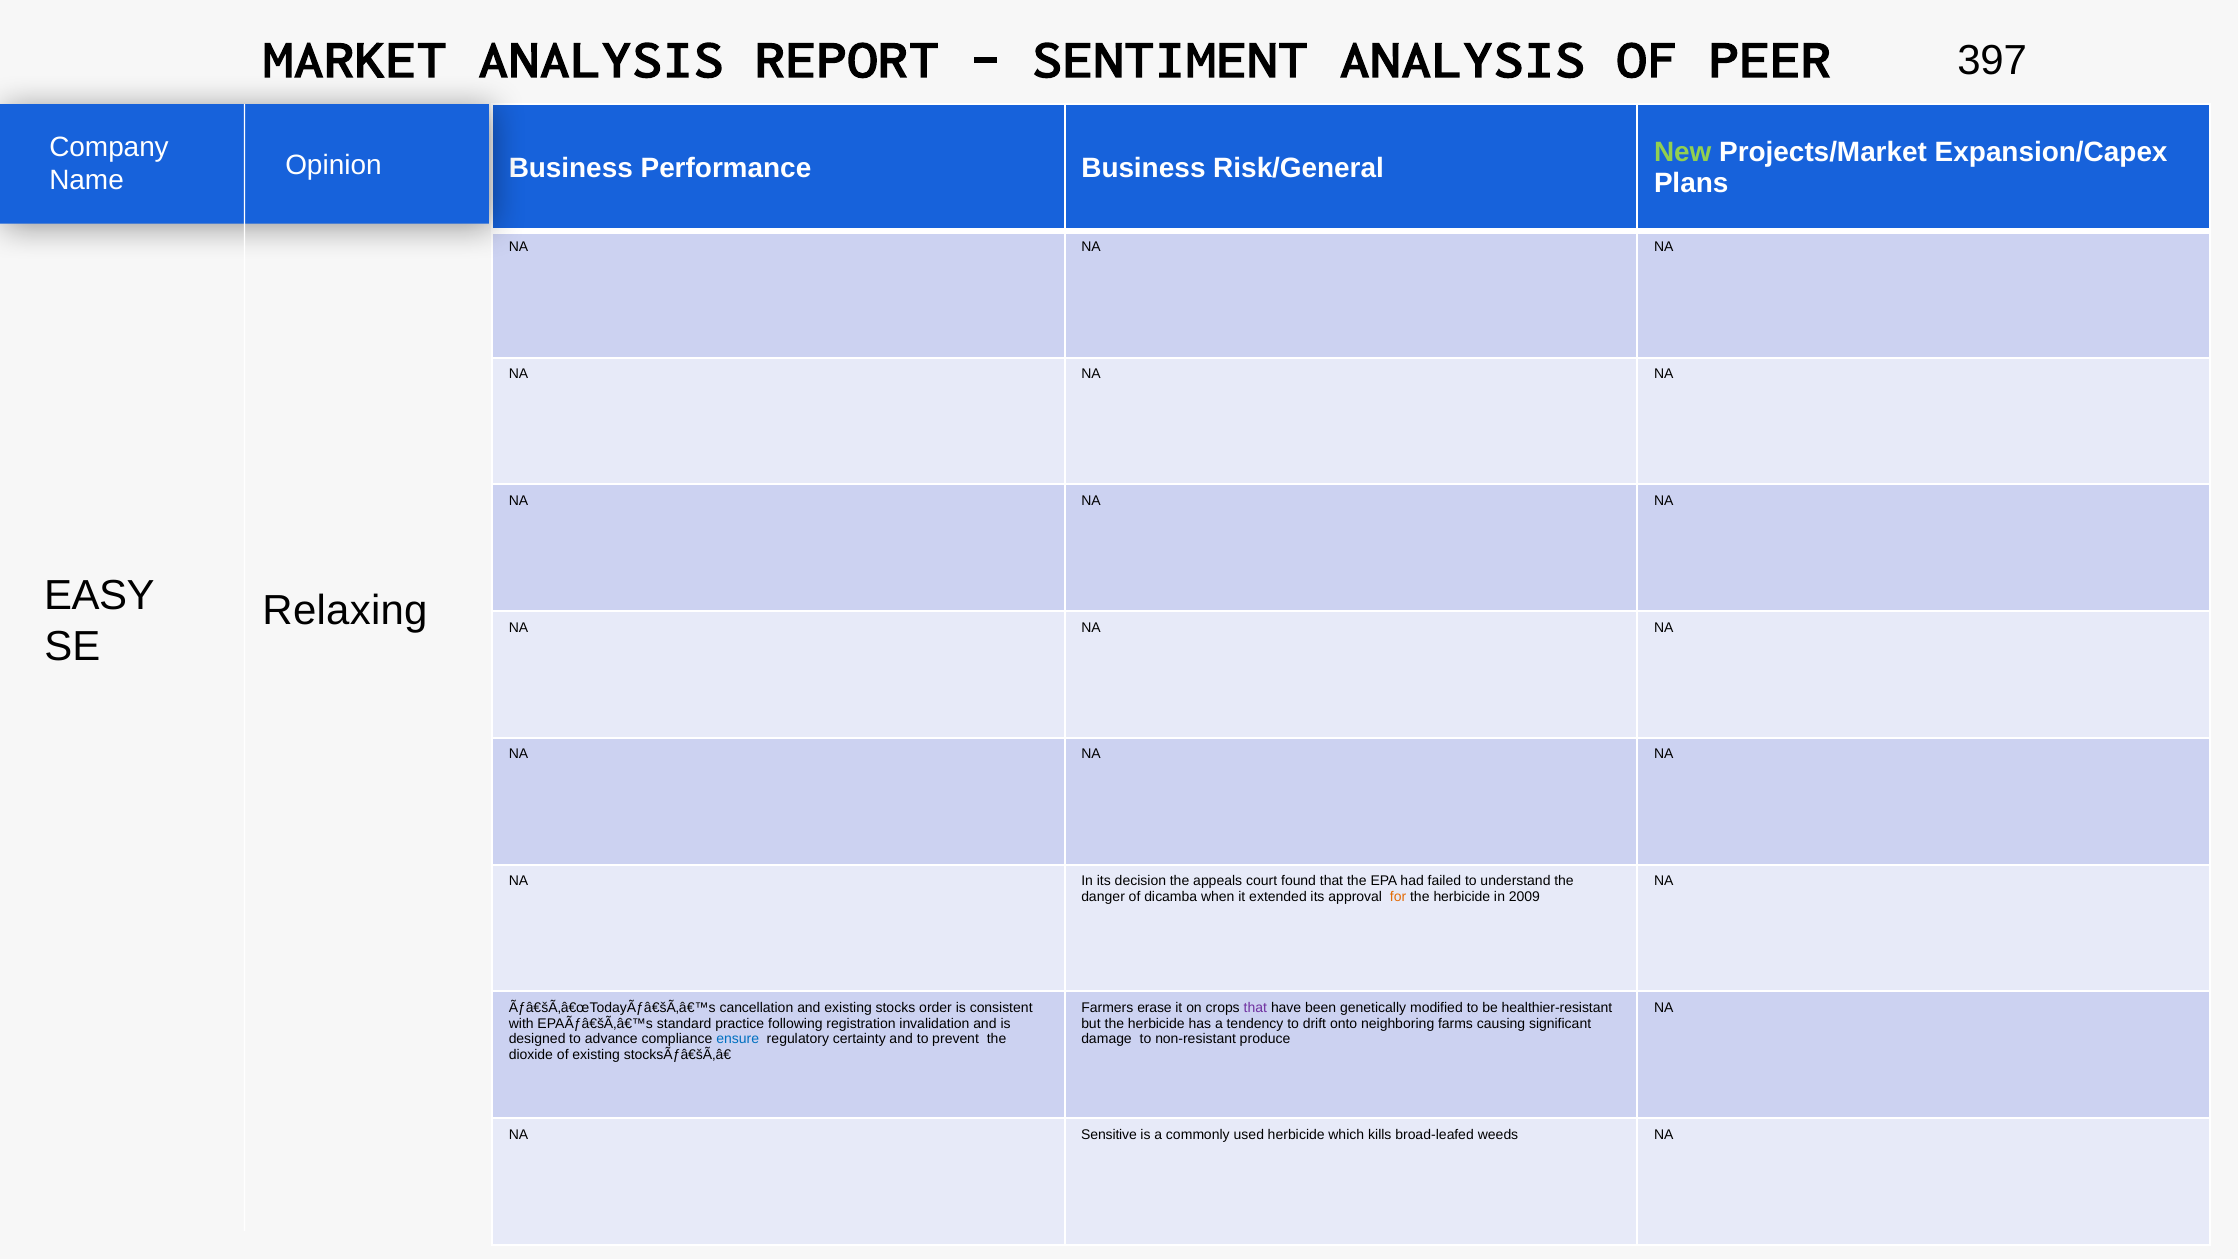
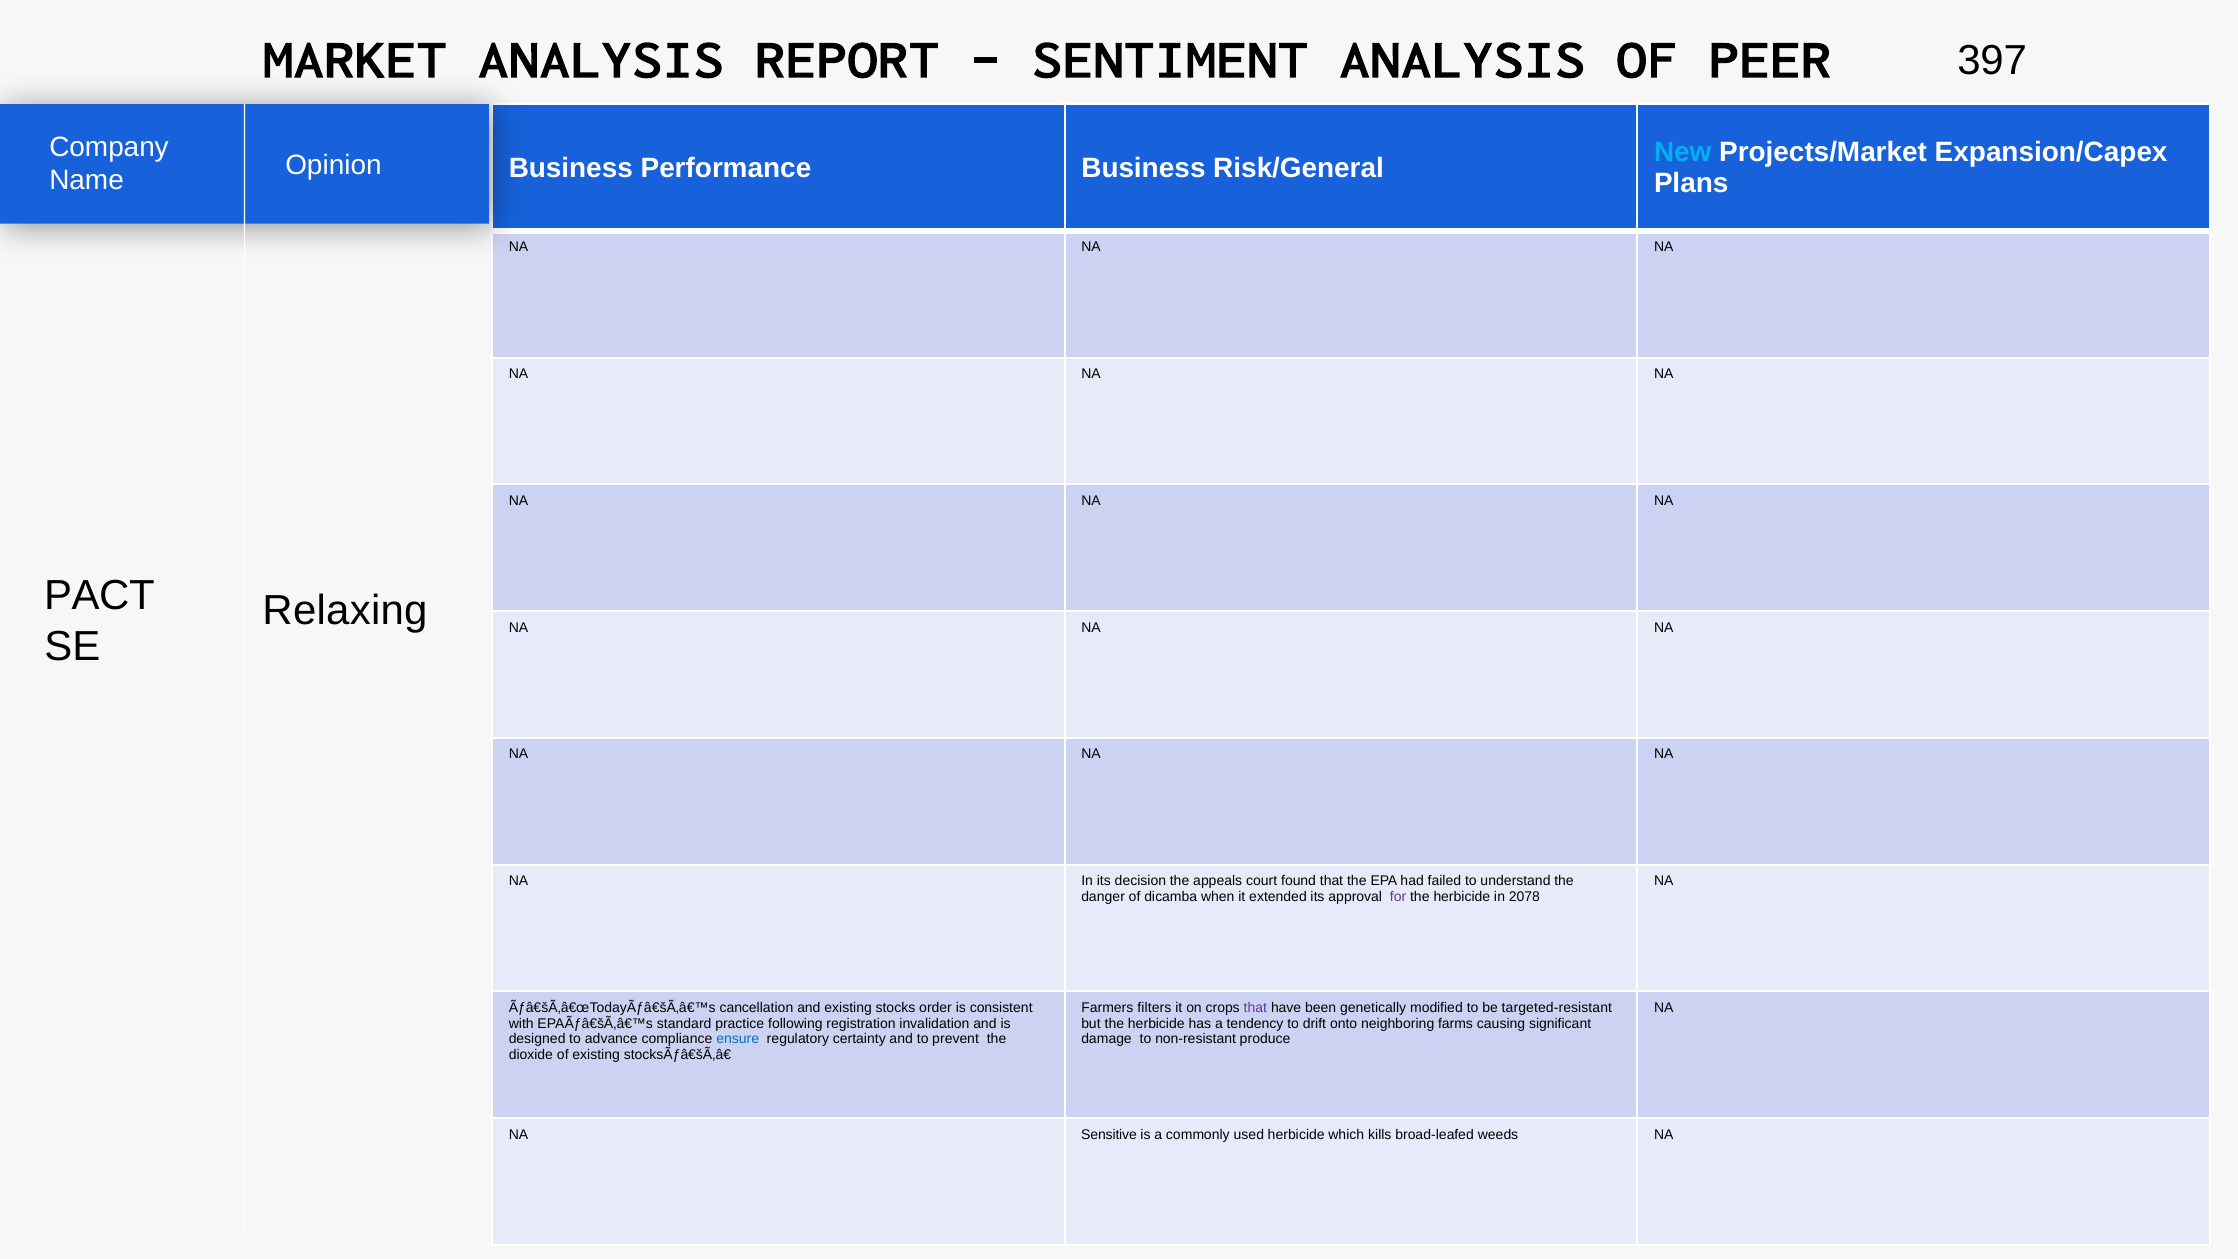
New colour: light green -> light blue (1683, 152)
EASY: EASY -> PACT (99, 596)
for colour: orange -> purple (1398, 897)
2009: 2009 -> 2078 (1524, 897)
erase: erase -> filters (1154, 1008)
healthier-resistant: healthier-resistant -> targeted-resistant (1557, 1008)
